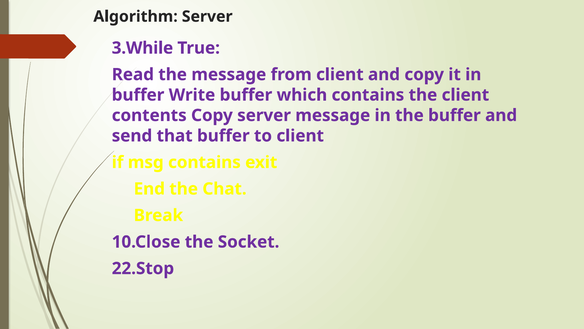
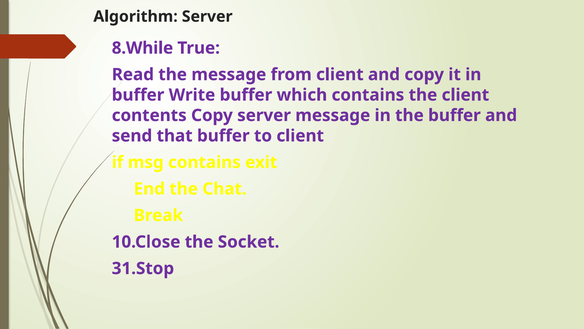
3.While: 3.While -> 8.While (142, 48)
22.Stop: 22.Stop -> 31.Stop (143, 268)
